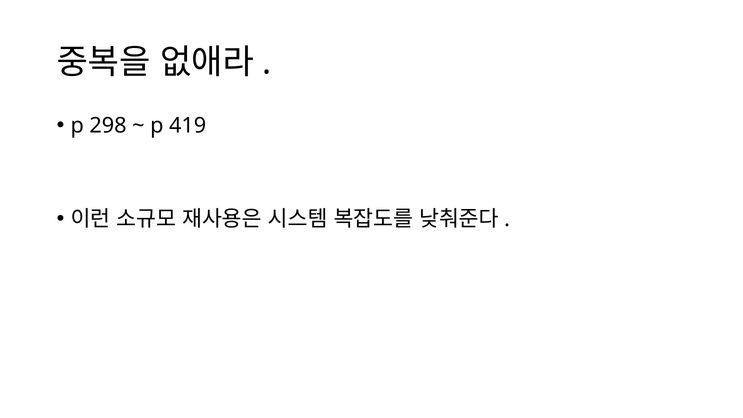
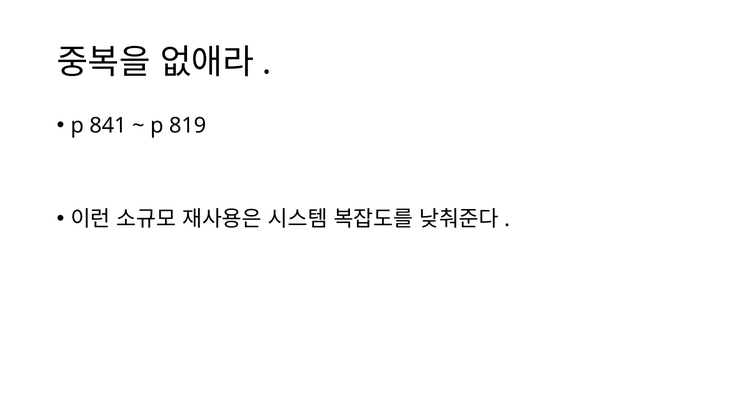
298: 298 -> 841 (108, 126)
419: 419 -> 819 (188, 126)
